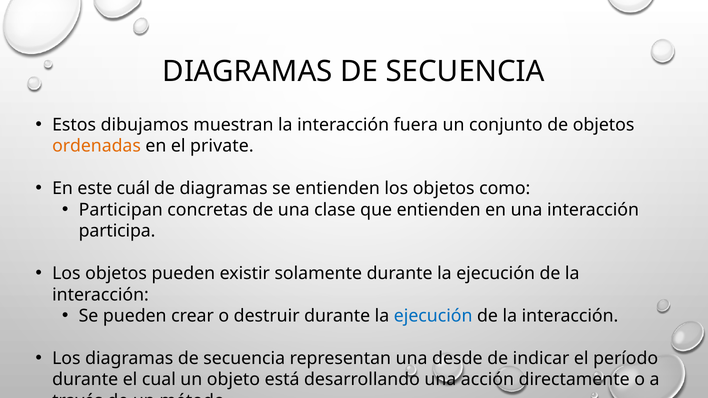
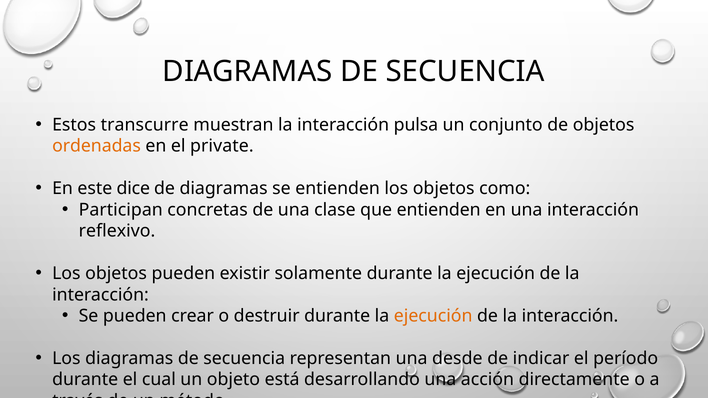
dibujamos: dibujamos -> transcurre (145, 125)
fuera: fuera -> pulsa (416, 125)
cuál: cuál -> dice (133, 189)
participa: participa -> reflexivo (117, 231)
ejecución colour: blue -> orange (433, 316)
